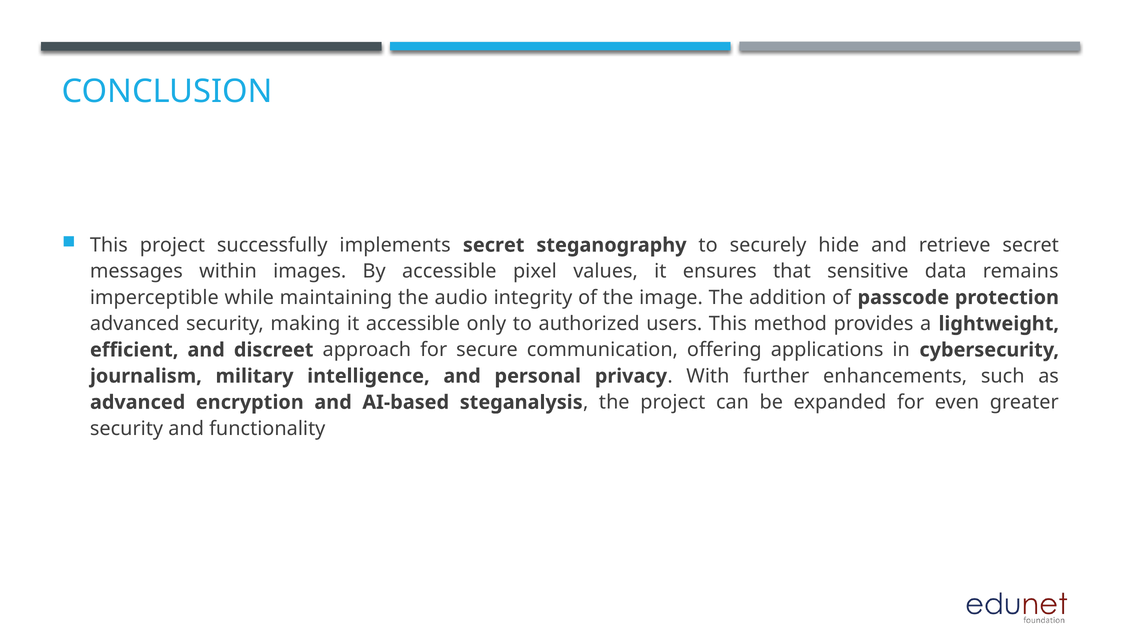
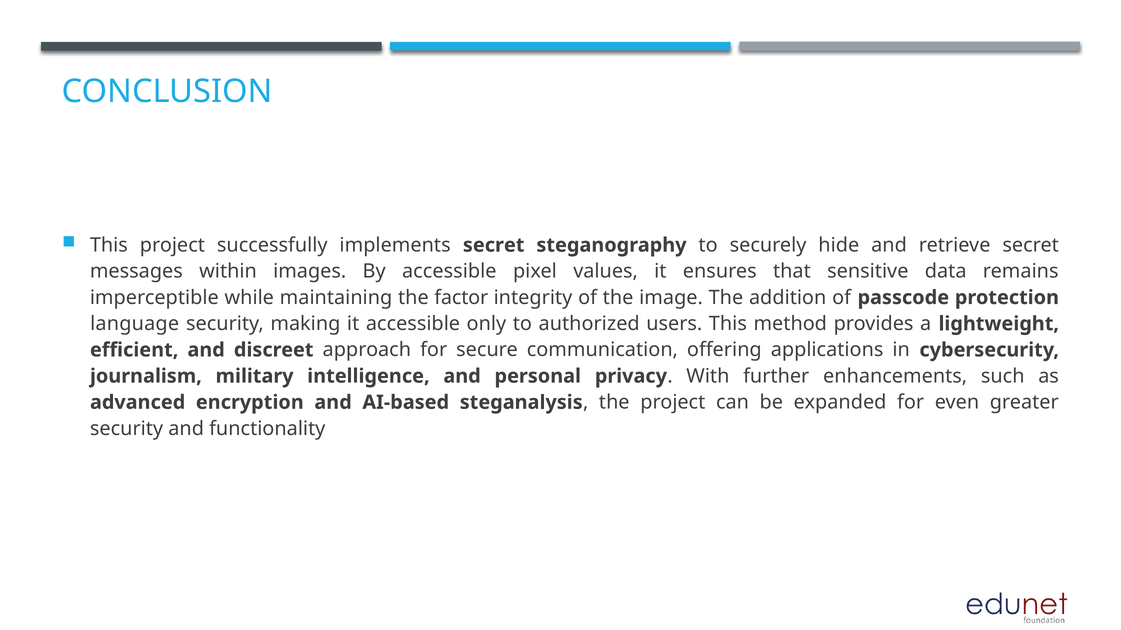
audio: audio -> factor (461, 298)
advanced: advanced -> language (135, 324)
